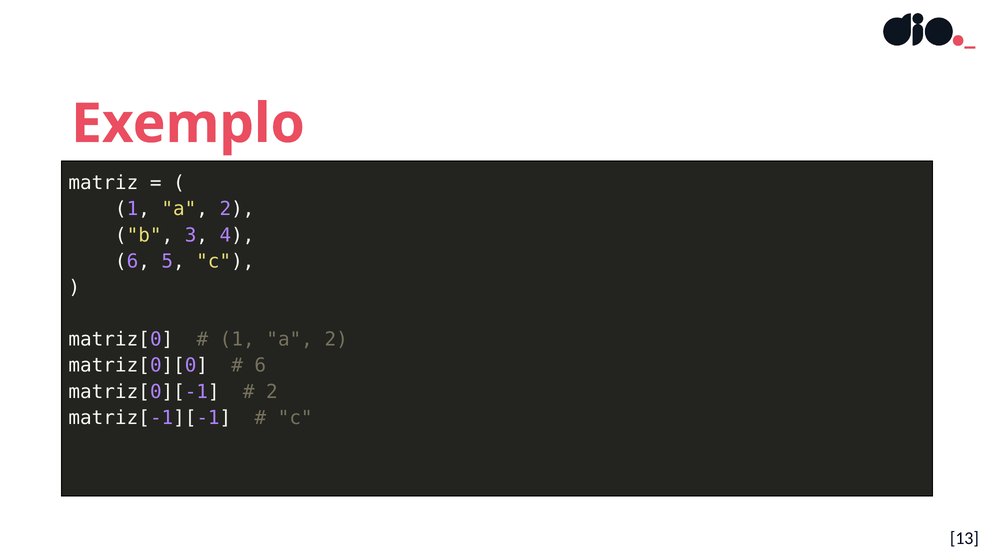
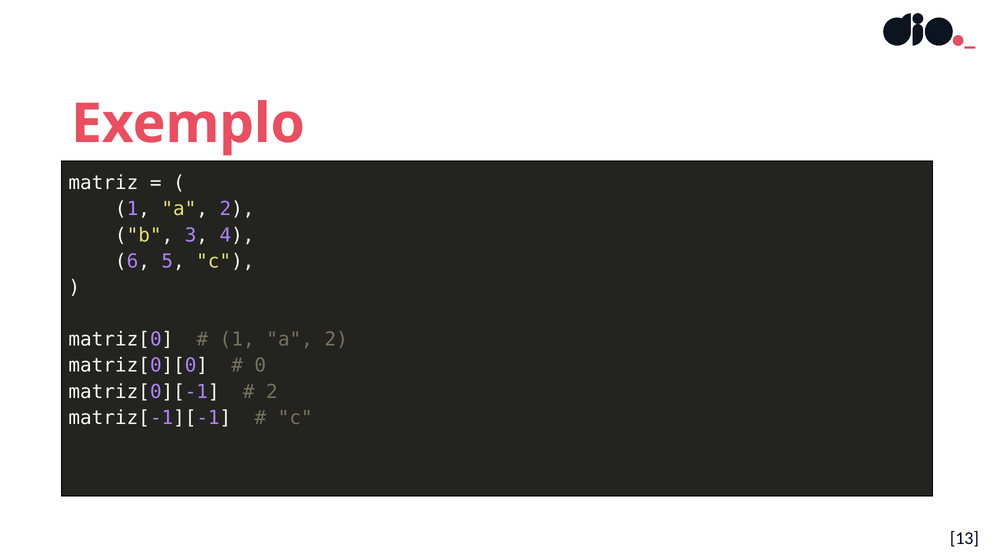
6: 6 -> 0 (260, 365)
